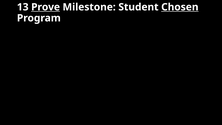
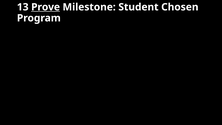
Chosen underline: present -> none (180, 7)
